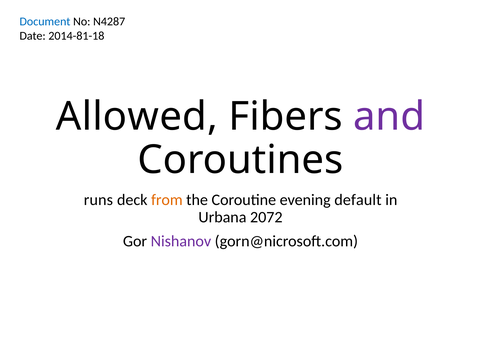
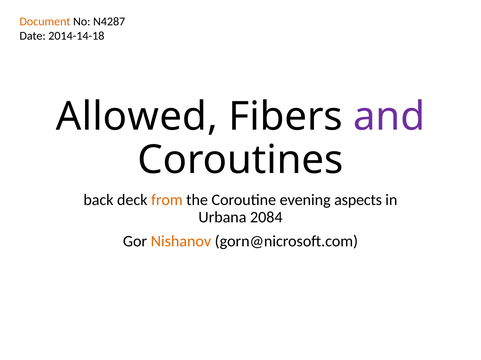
Document colour: blue -> orange (45, 22)
2014-81-18: 2014-81-18 -> 2014-14-18 (76, 36)
runs: runs -> back (98, 200)
default: default -> aspects (358, 200)
2072: 2072 -> 2084 (266, 218)
Nishanov colour: purple -> orange (181, 242)
